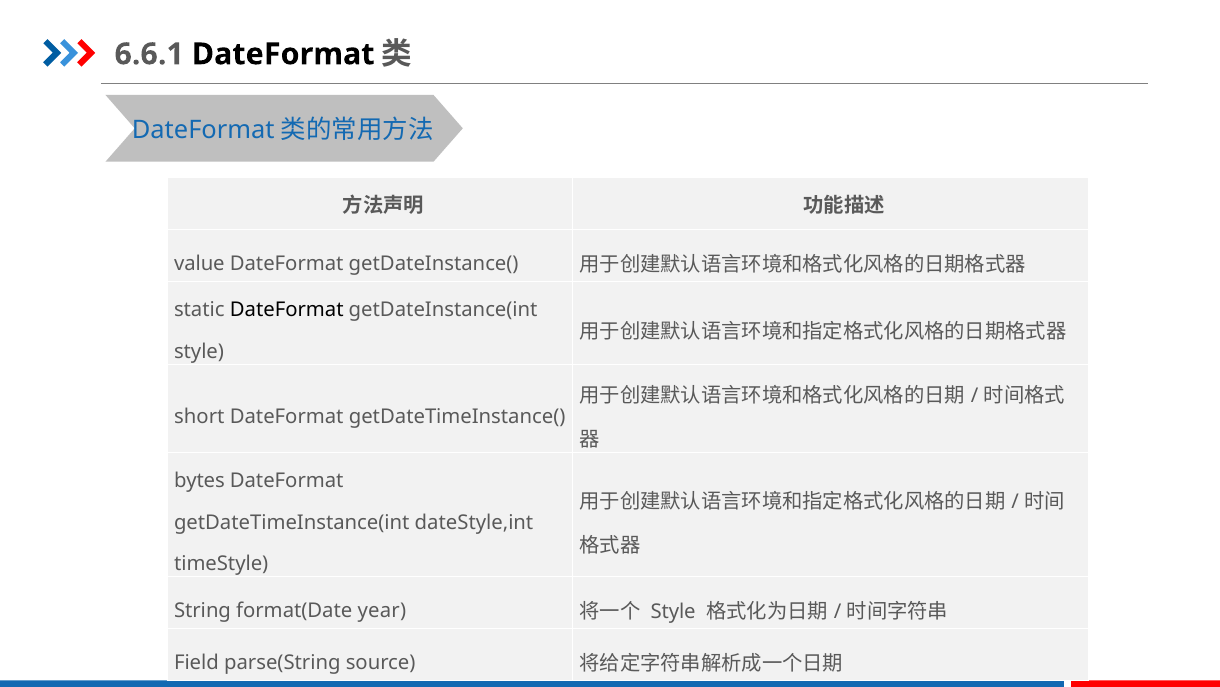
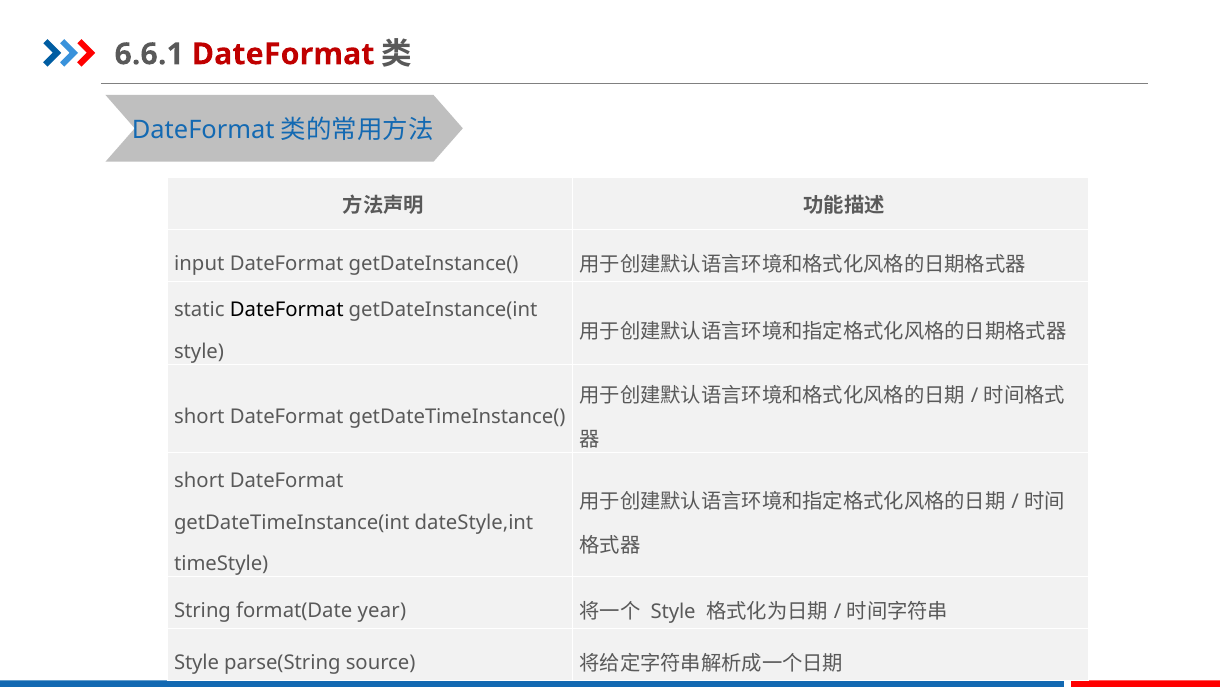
DateFormat colour: black -> red (283, 54)
value: value -> input (199, 263)
bytes: bytes -> short (199, 481)
Field: Field -> Style (197, 662)
